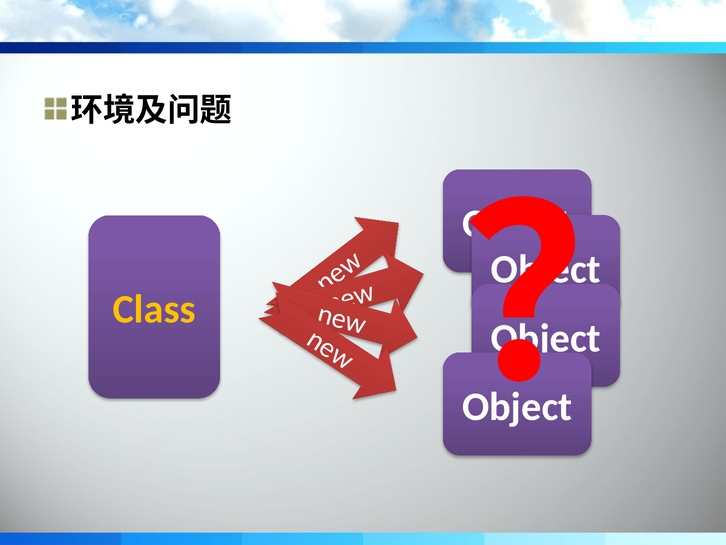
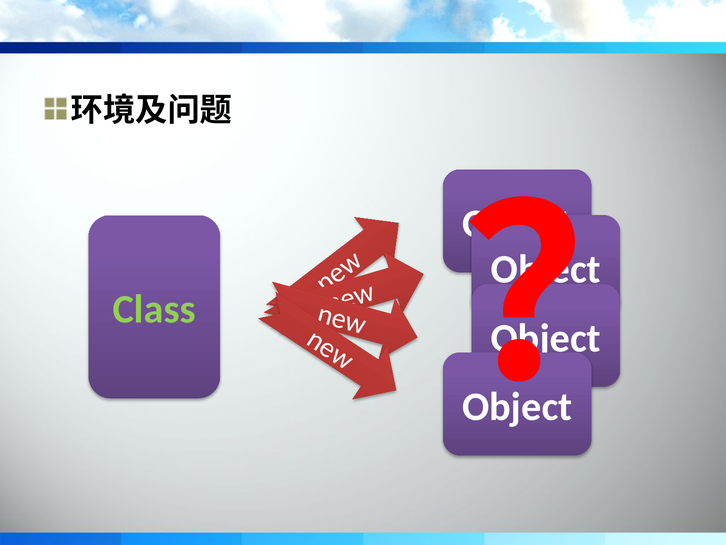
Class colour: yellow -> light green (154, 309)
